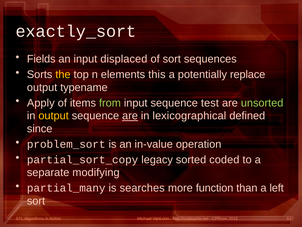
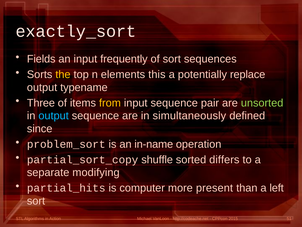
displaced: displaced -> frequently (124, 59)
Apply: Apply -> Three (41, 103)
from colour: light green -> yellow (110, 103)
test: test -> pair (210, 103)
output colour: yellow -> light blue (54, 116)
are underline: present -> none (130, 116)
lexicographical: lexicographical -> simultaneously (189, 116)
in-value: in-value -> in-name (154, 144)
legacy: legacy -> shuffle (157, 159)
coded: coded -> differs (224, 159)
partial_many: partial_many -> partial_hits (66, 188)
searches: searches -> computer (142, 188)
function: function -> present (214, 188)
